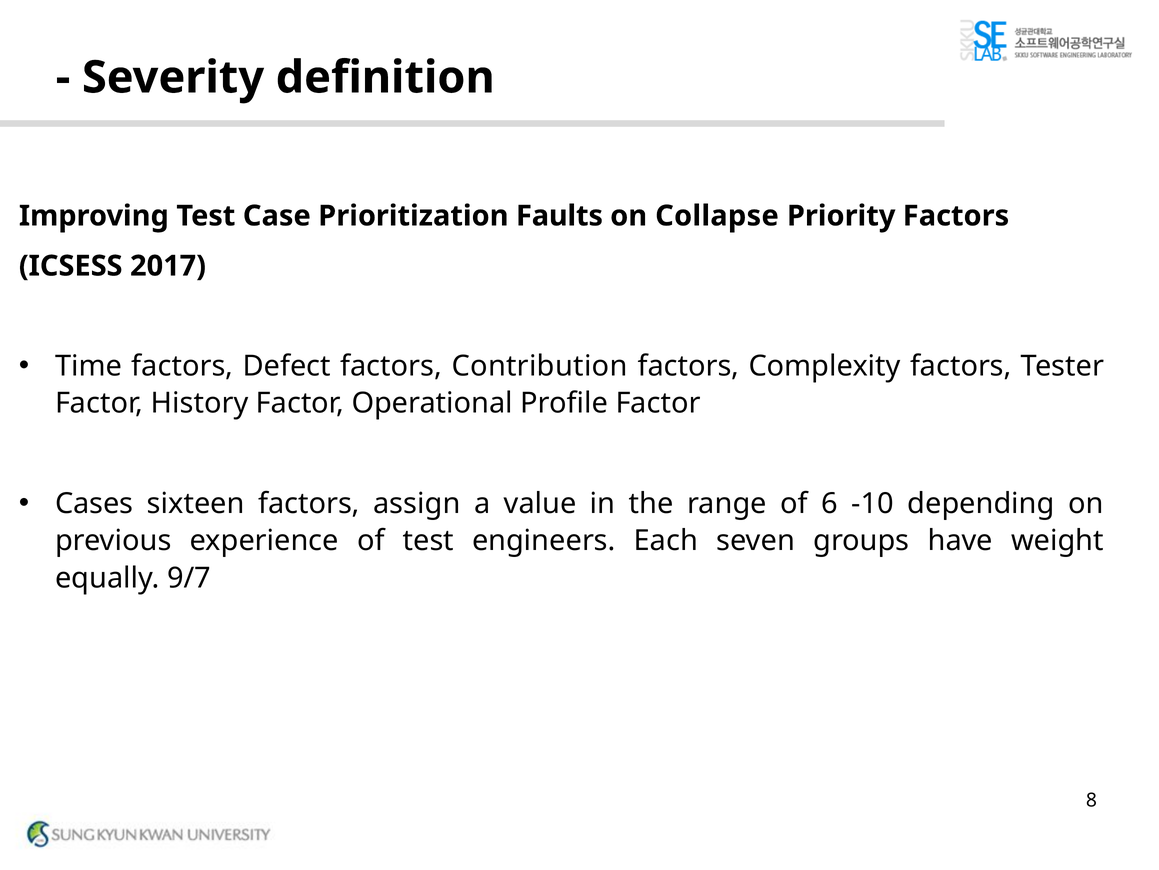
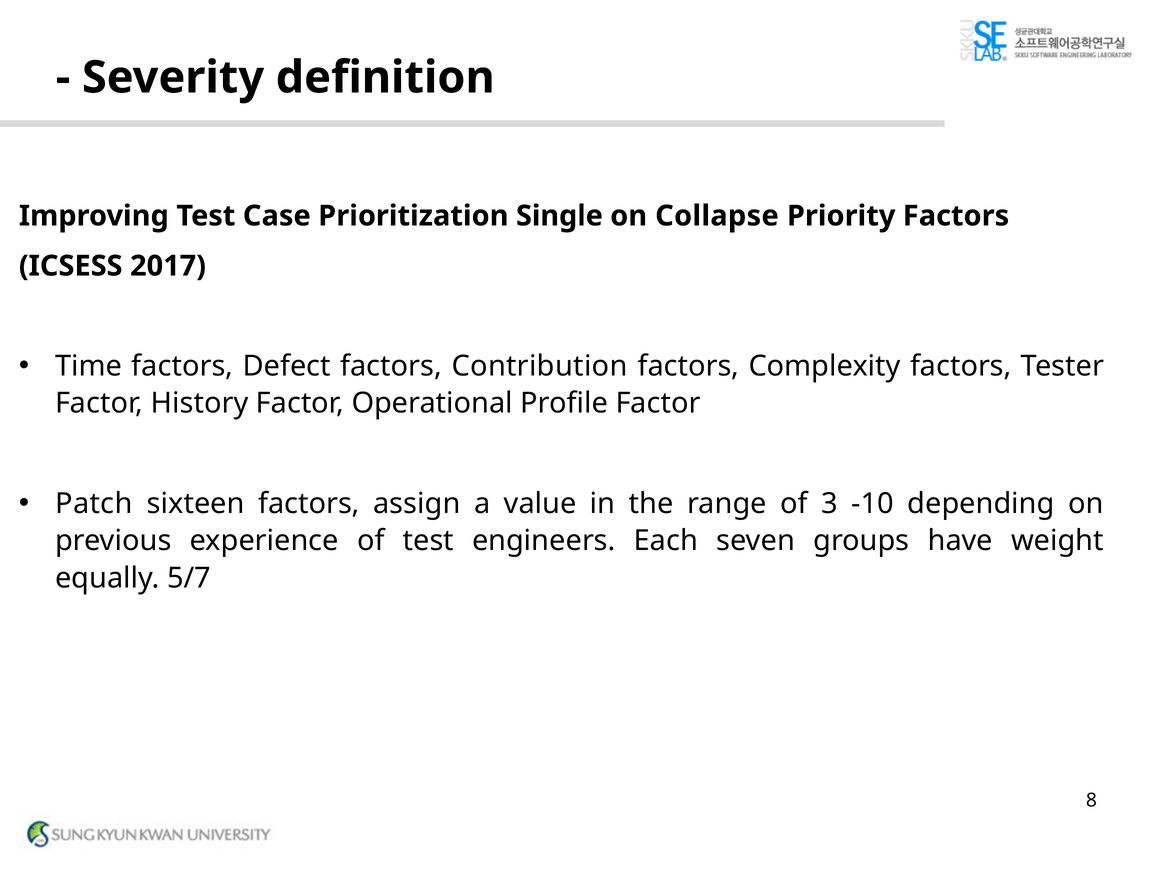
Faults: Faults -> Single (559, 216)
Cases: Cases -> Patch (94, 503)
6: 6 -> 3 (830, 503)
9/7: 9/7 -> 5/7 (189, 578)
